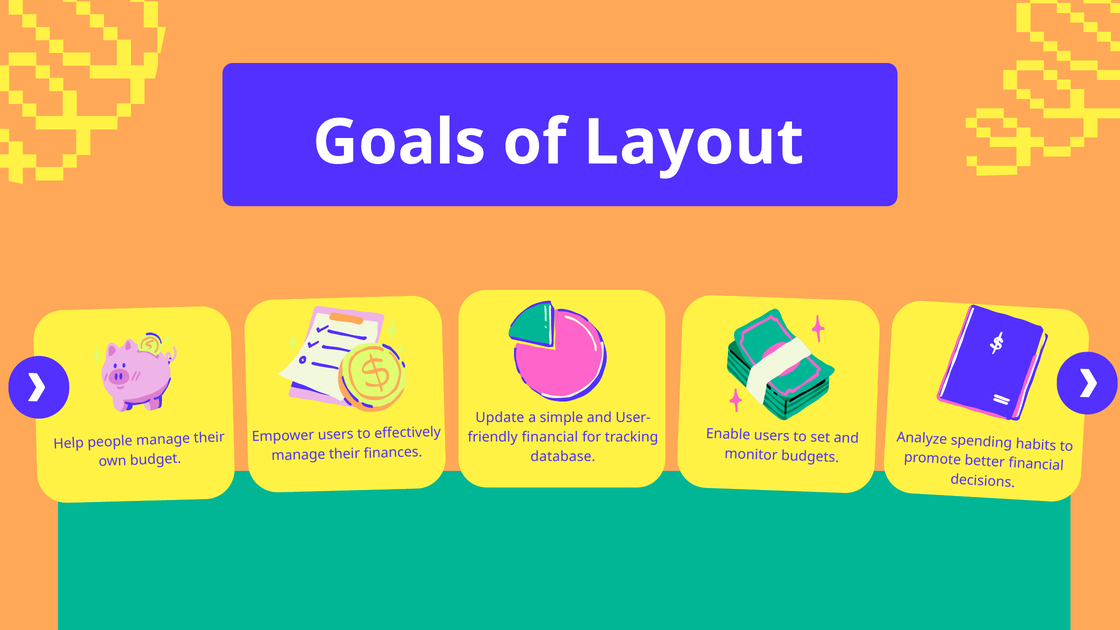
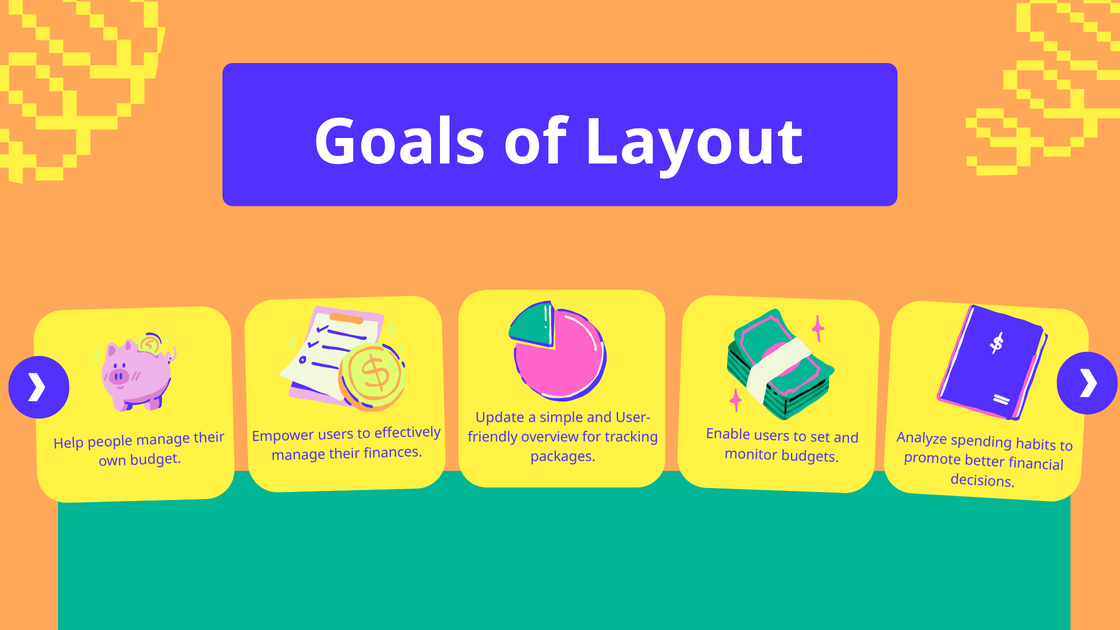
financial: financial -> overview (550, 437)
database: database -> packages (563, 457)
